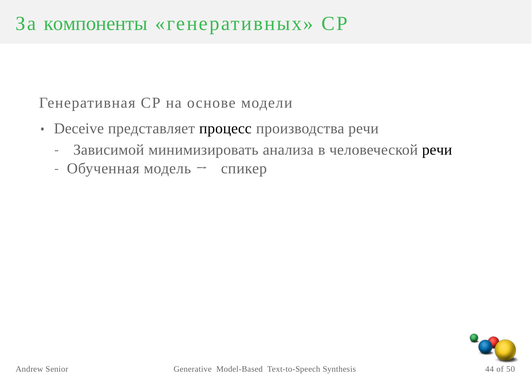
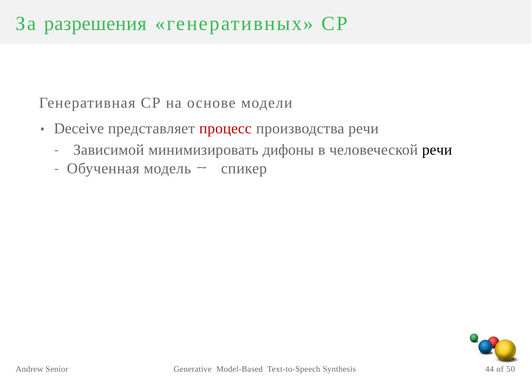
компоненты: компоненты -> разрешения (95, 23)
процесс colour: black -> red (225, 129)
анализа: анализа -> дифоны (288, 150)
